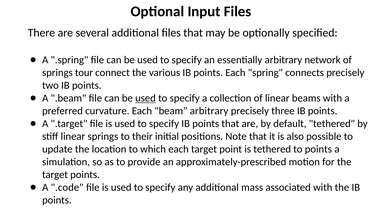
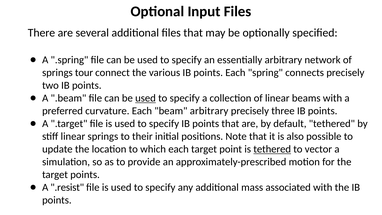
tethered underline: none -> present (272, 149)
to points: points -> vector (318, 149)
.code: .code -> .resist (67, 187)
